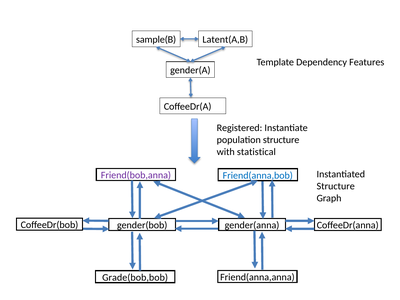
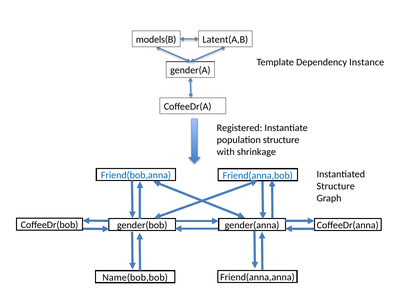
sample(B: sample(B -> models(B (156, 40)
Features: Features -> Instance (367, 62)
statistical: statistical -> shrinkage (256, 152)
Friend(bob,anna colour: purple -> blue (136, 175)
Grade(bob,bob: Grade(bob,bob -> Name(bob,bob (135, 277)
